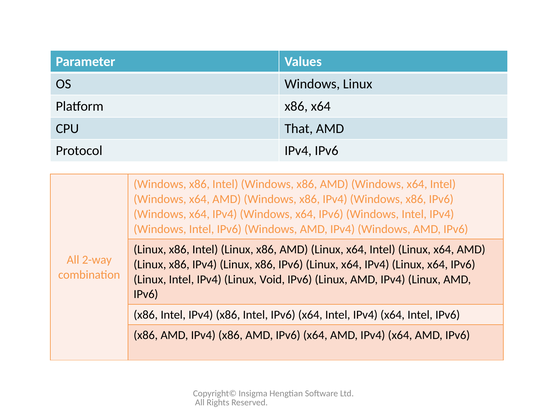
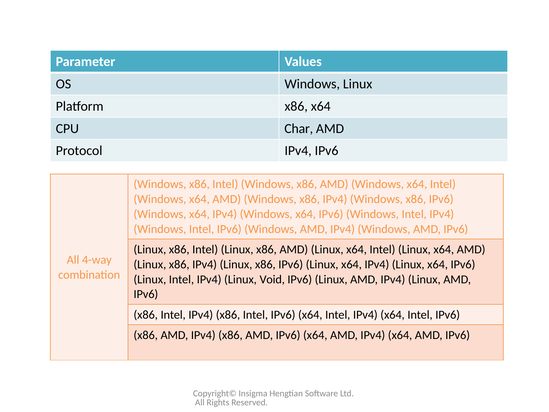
That: That -> Char (299, 128)
2-way: 2-way -> 4-way (97, 260)
